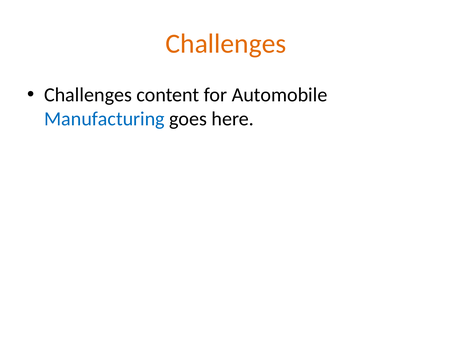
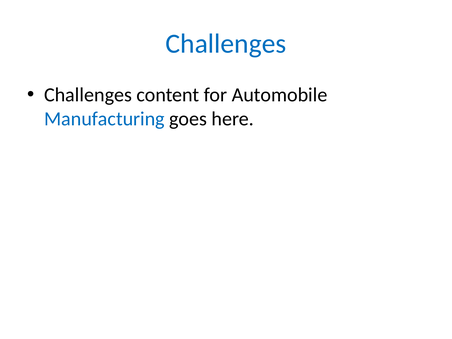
Challenges colour: orange -> blue (226, 44)
